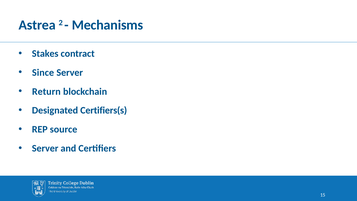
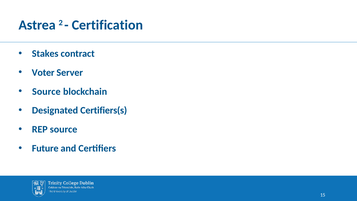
Mechanisms: Mechanisms -> Certification (107, 25)
Since: Since -> Voter (43, 72)
Return: Return -> Source (46, 91)
Server: Server -> Future (45, 148)
